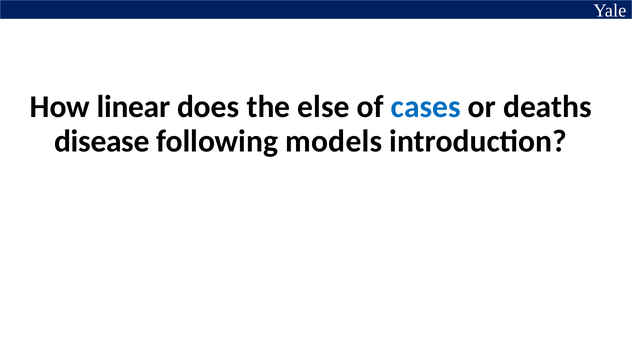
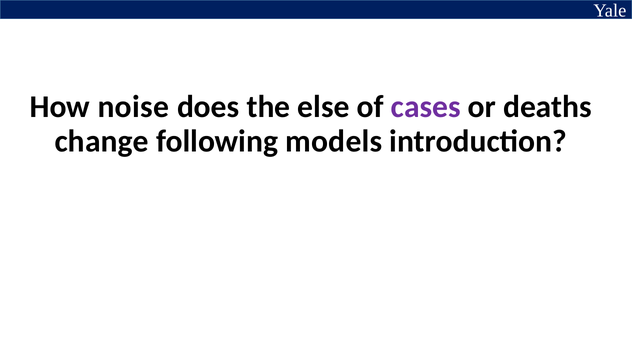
linear: linear -> noise (133, 107)
cases colour: blue -> purple (426, 107)
disease: disease -> change (102, 141)
